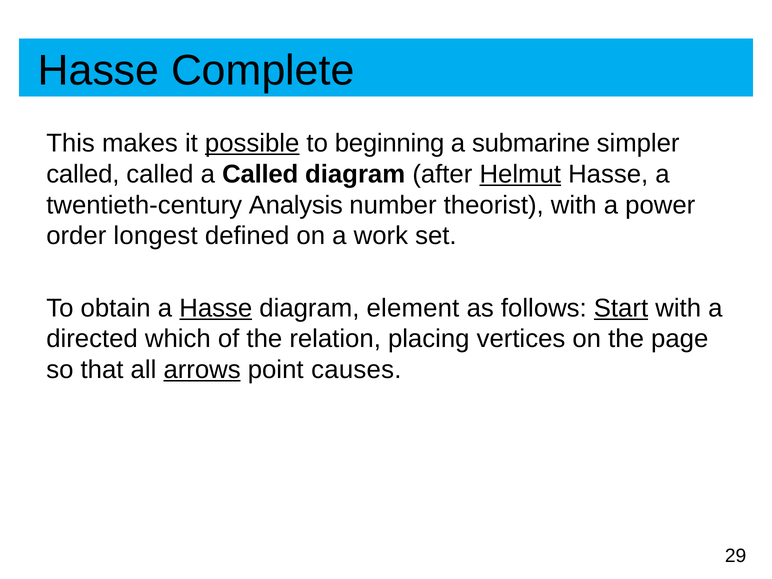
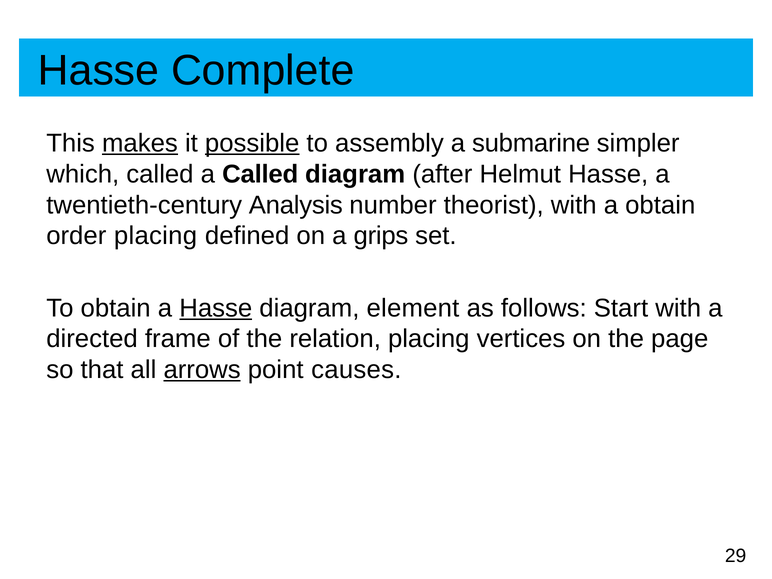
makes underline: none -> present (140, 143)
beginning: beginning -> assembly (389, 143)
called: called -> which (83, 174)
Helmut underline: present -> none (520, 174)
a power: power -> obtain (660, 205)
order longest: longest -> placing (156, 236)
work: work -> grips (381, 236)
Start underline: present -> none (621, 308)
which: which -> frame (178, 339)
